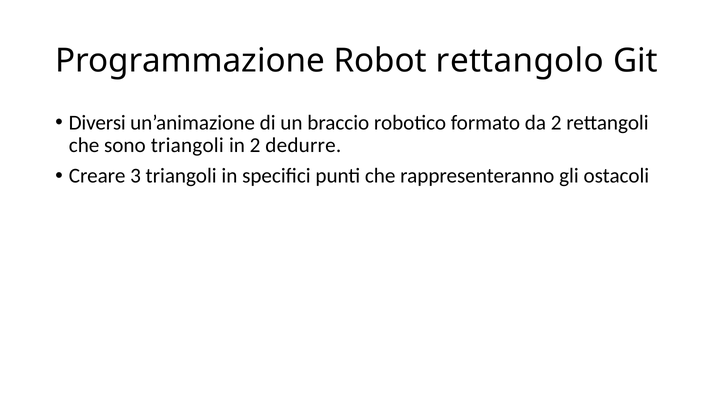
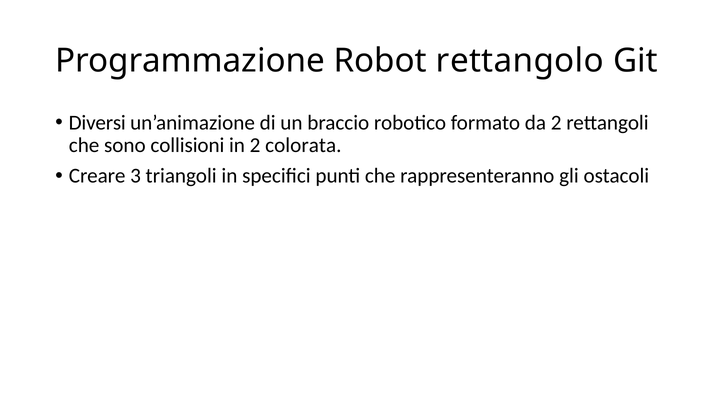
sono triangoli: triangoli -> collisioni (187, 145)
dedurre: dedurre -> colorata (303, 145)
